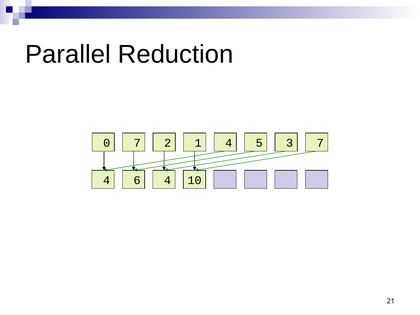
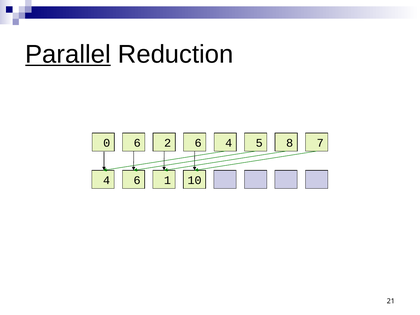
Parallel underline: none -> present (68, 54)
0 7: 7 -> 6 (137, 143)
2 1: 1 -> 6 (198, 143)
3: 3 -> 8 (290, 143)
6 4: 4 -> 1 (168, 180)
